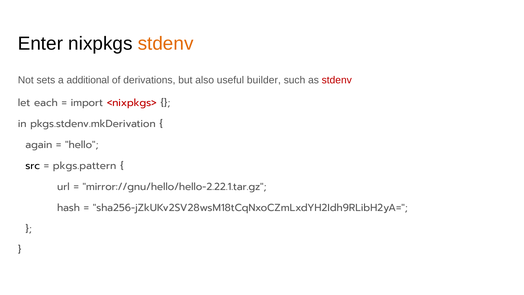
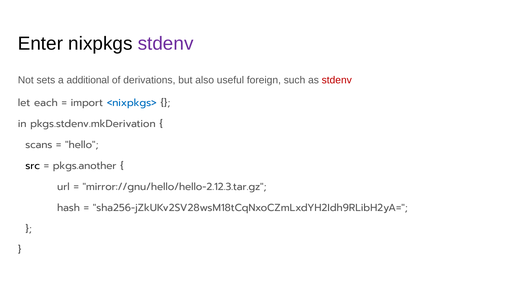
stdenv colour: orange -> purple (166, 43)
builder: builder -> foreign (264, 80)
<nixpkgs> colour: red -> blue (132, 103)
again: again -> scans (39, 145)
pkgs.pattern: pkgs.pattern -> pkgs.another (85, 166)
mirror://gnu/hello/hello-2.22.1.tar.gz: mirror://gnu/hello/hello-2.22.1.tar.gz -> mirror://gnu/hello/hello-2.12.3.tar.gz (174, 187)
